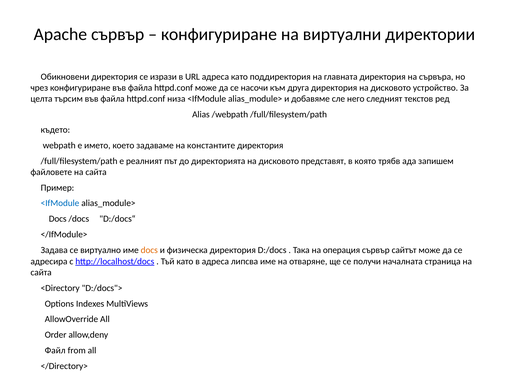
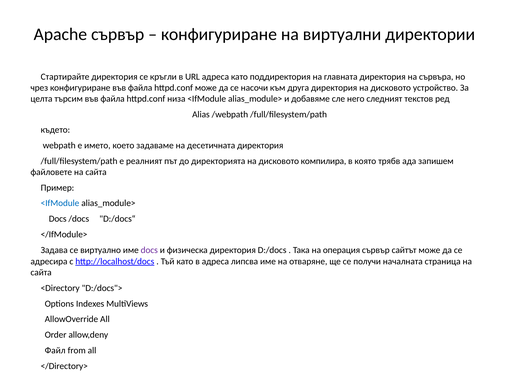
Обикновени: Обикновени -> Стартирайте (65, 77)
изрази: изрази -> кръгли (163, 77)
константите: константите -> десетичната (211, 145)
представят: представят -> компилира (324, 161)
docs colour: orange -> purple (149, 250)
